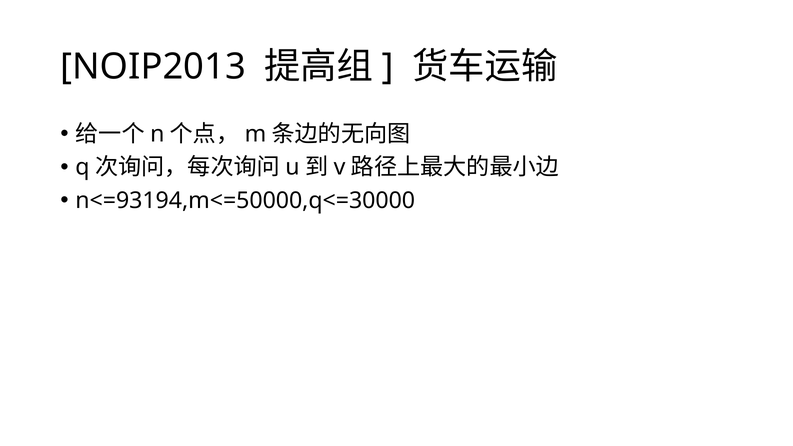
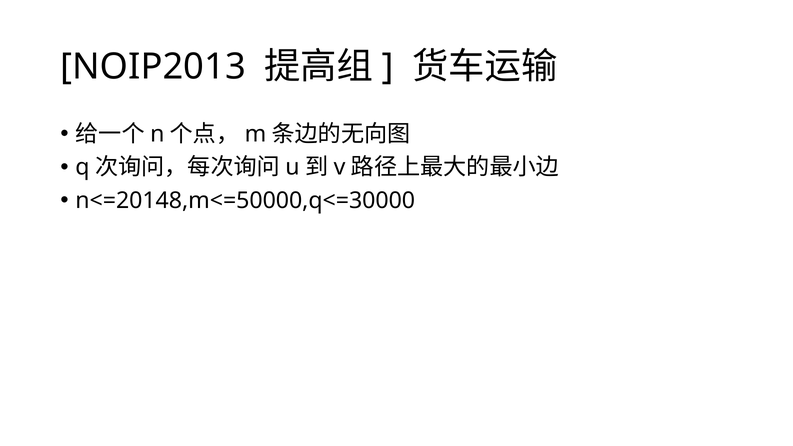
n<=93194,m<=50000,q<=30000: n<=93194,m<=50000,q<=30000 -> n<=20148,m<=50000,q<=30000 (245, 201)
